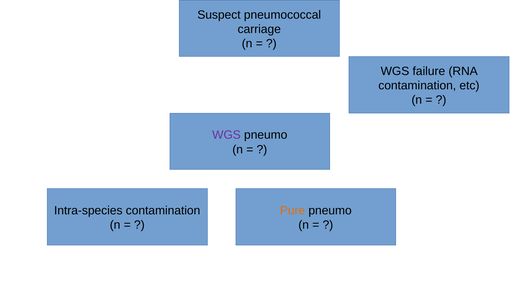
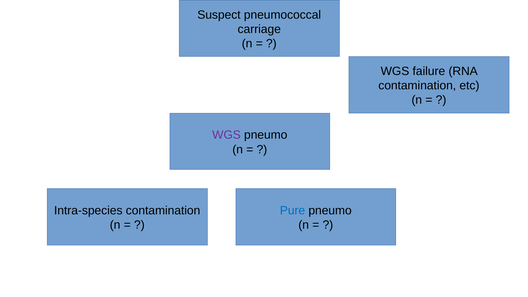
Pure colour: orange -> blue (293, 210)
